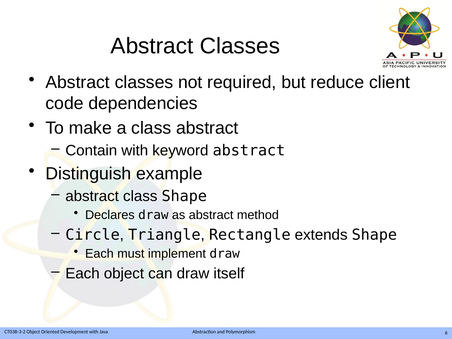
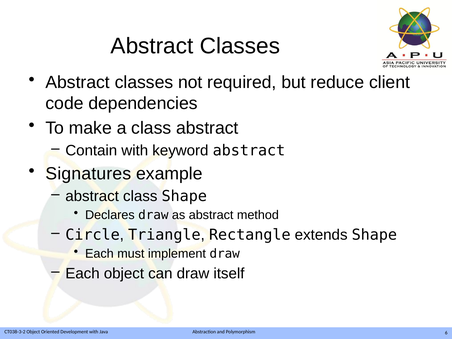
Distinguish: Distinguish -> Signatures (88, 174)
